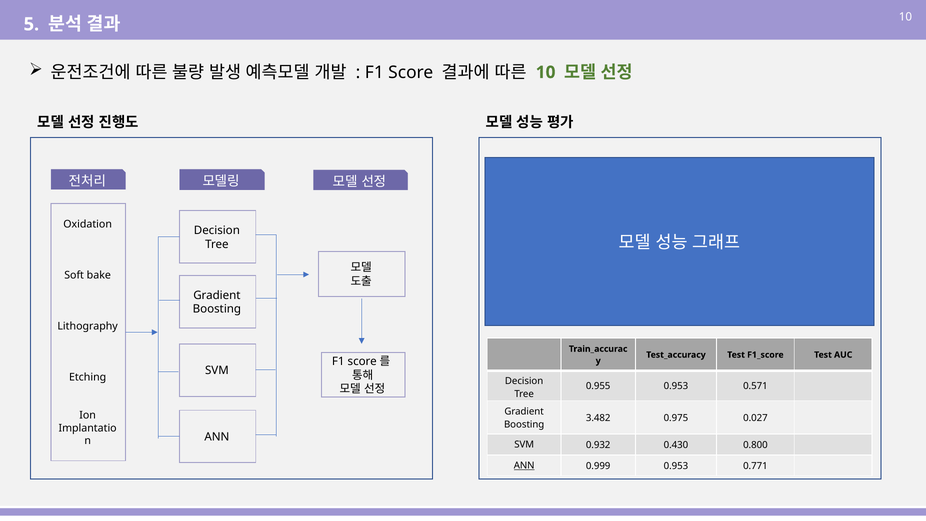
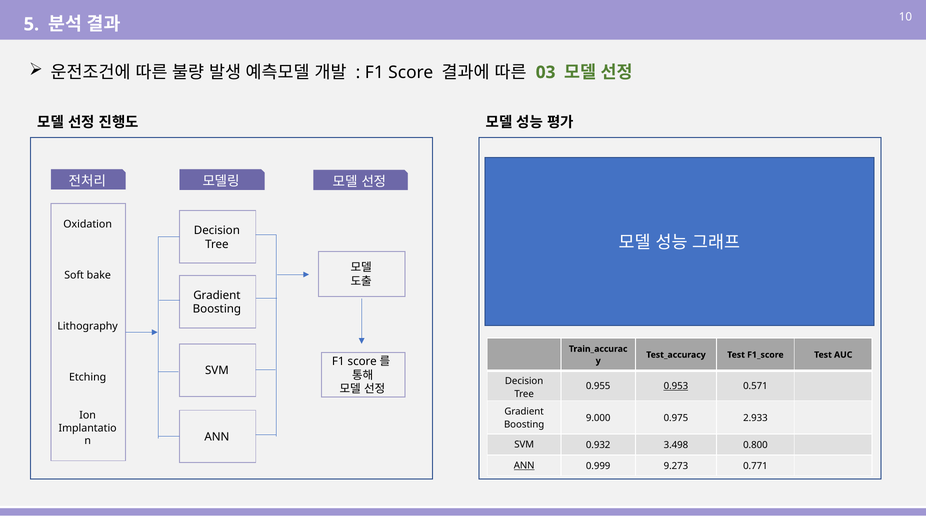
10: 10 -> 03 (546, 72)
0.953 underline: none -> present (676, 386)
3.482: 3.482 -> 9.000 (598, 418)
0.027: 0.027 -> 2.933 (755, 418)
0.430: 0.430 -> 3.498 (676, 445)
0.999 0.953: 0.953 -> 9.273 (676, 466)
